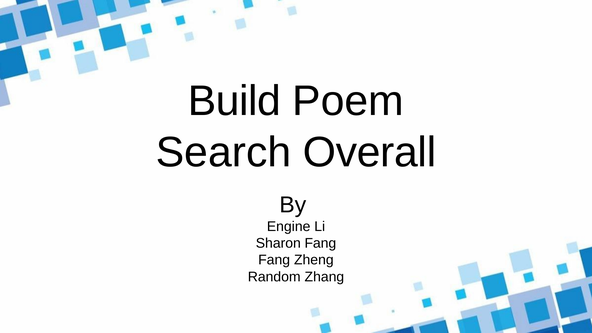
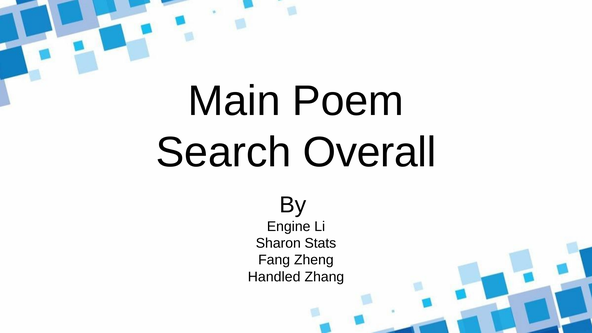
Build: Build -> Main (234, 101)
Sharon Fang: Fang -> Stats (320, 243)
Random: Random -> Handled (274, 277)
